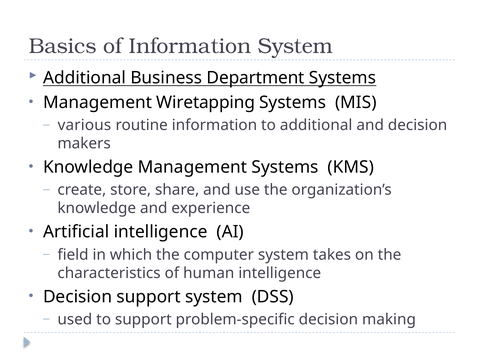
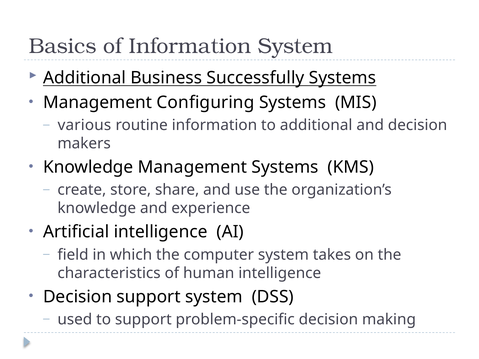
Department: Department -> Successfully (256, 78)
Wiretapping: Wiretapping -> Configuring (206, 103)
